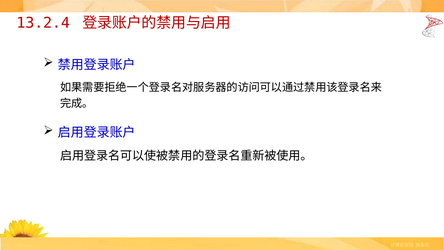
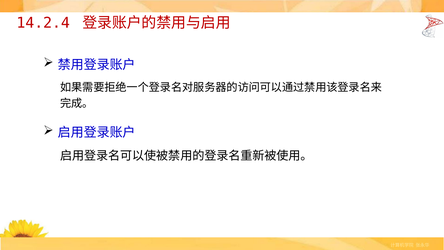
13.2.4: 13.2.4 -> 14.2.4 (43, 23)
